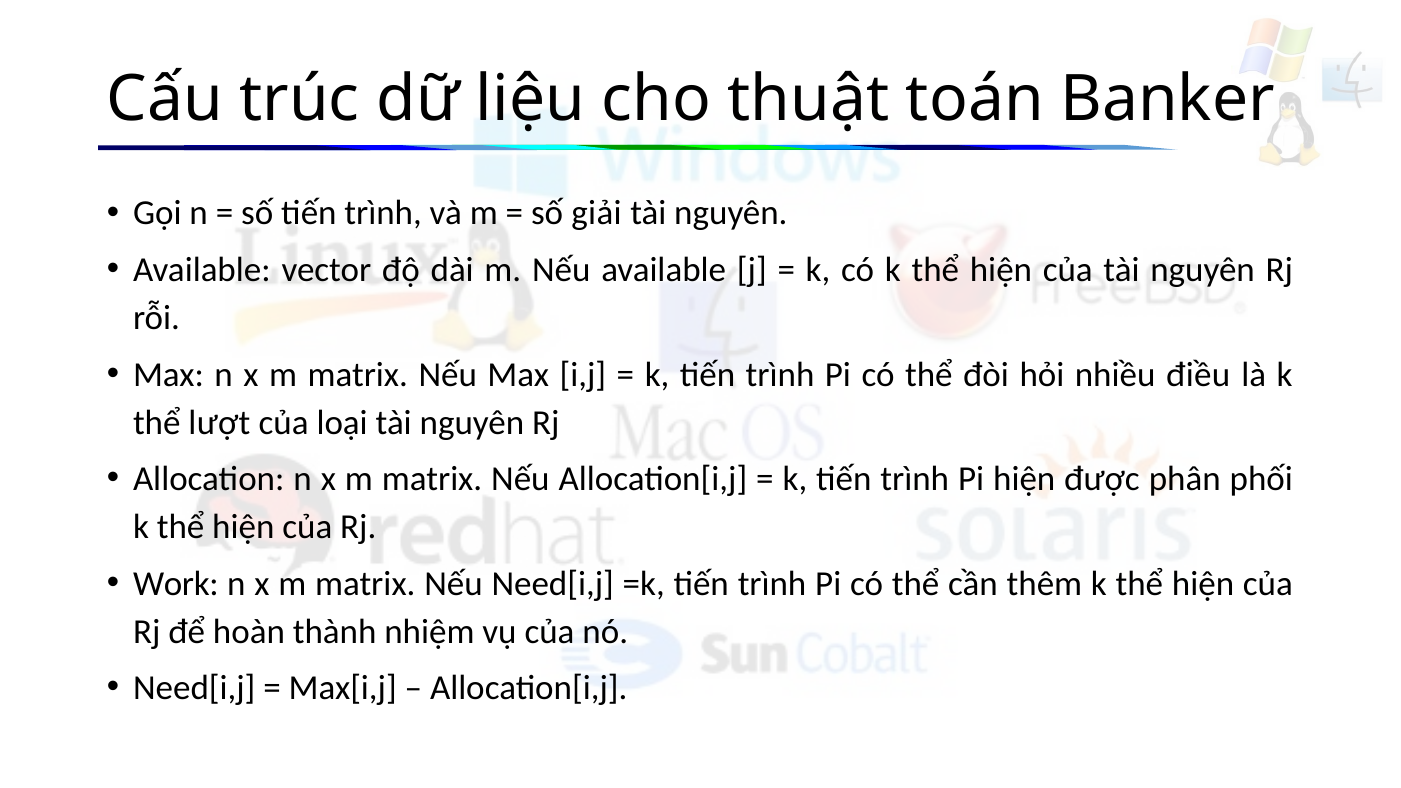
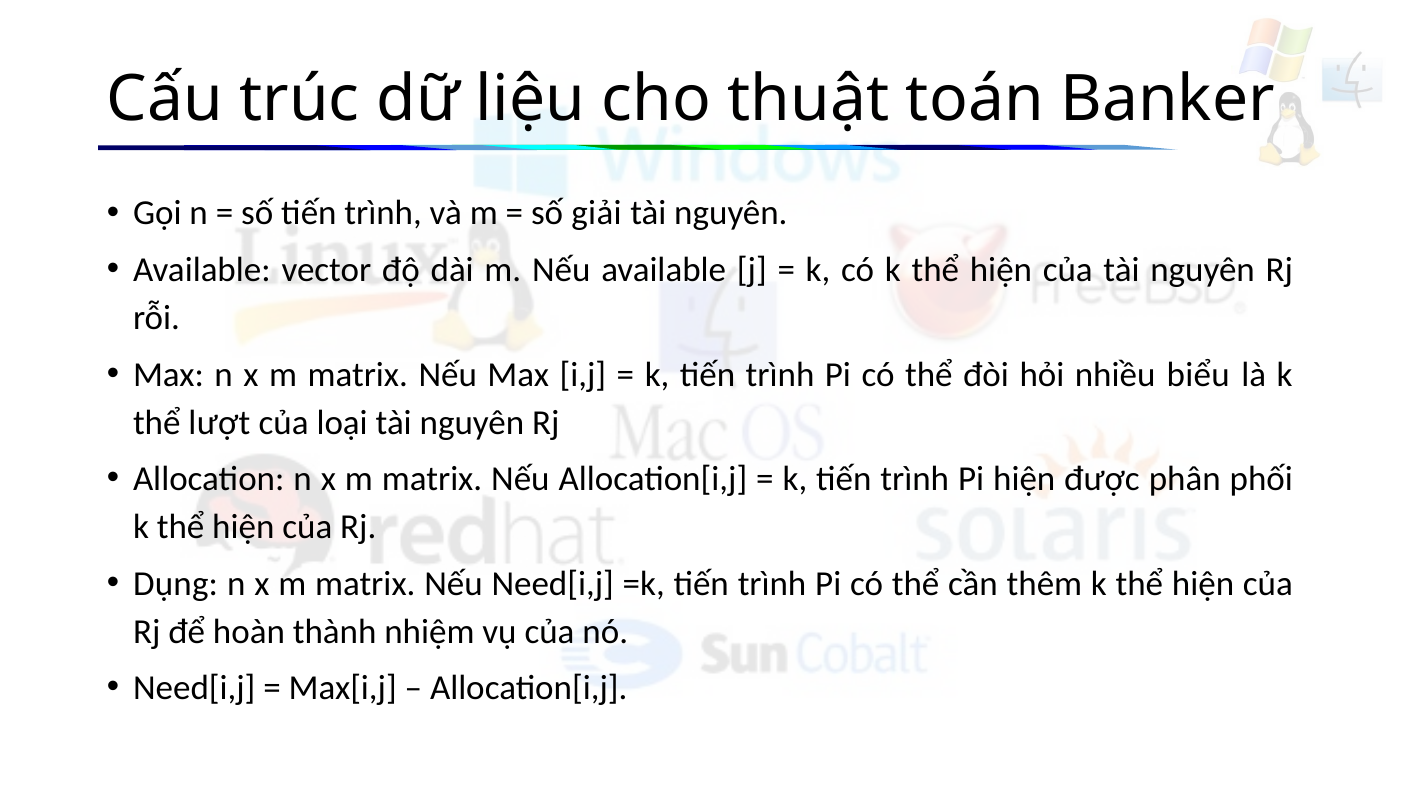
điều: điều -> biểu (1198, 375)
Work: Work -> Dụng (176, 584)
